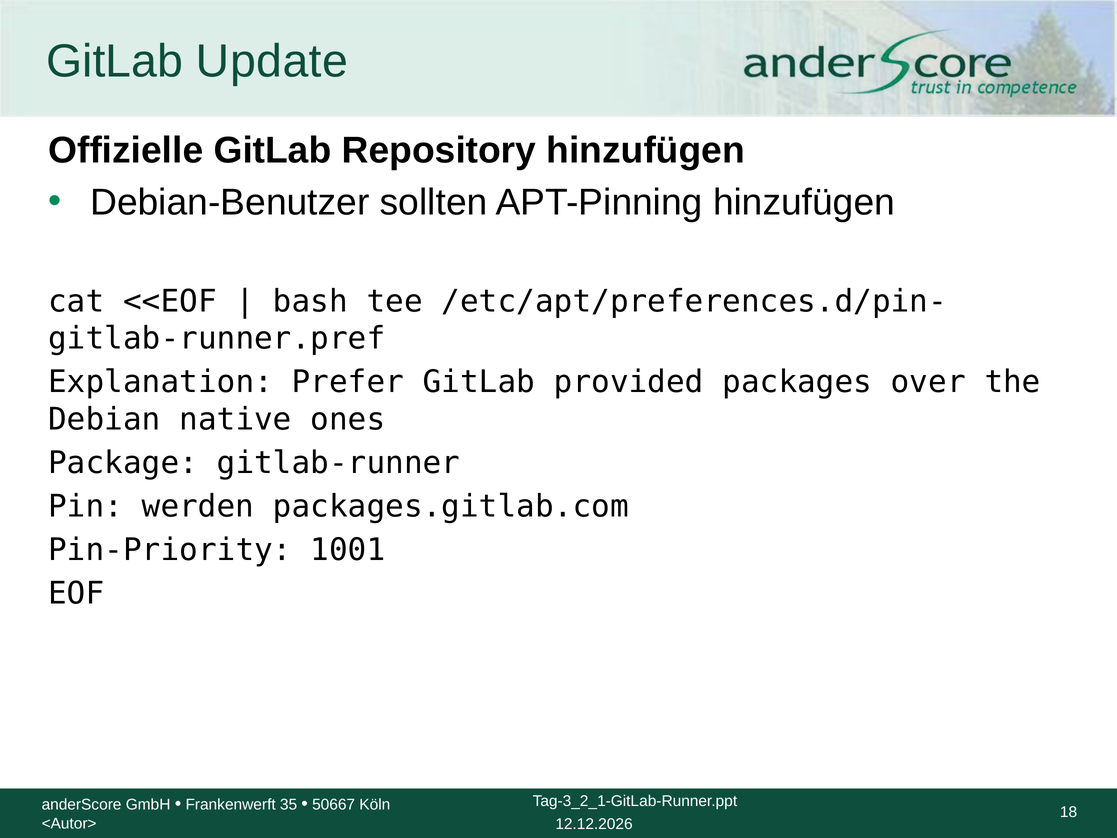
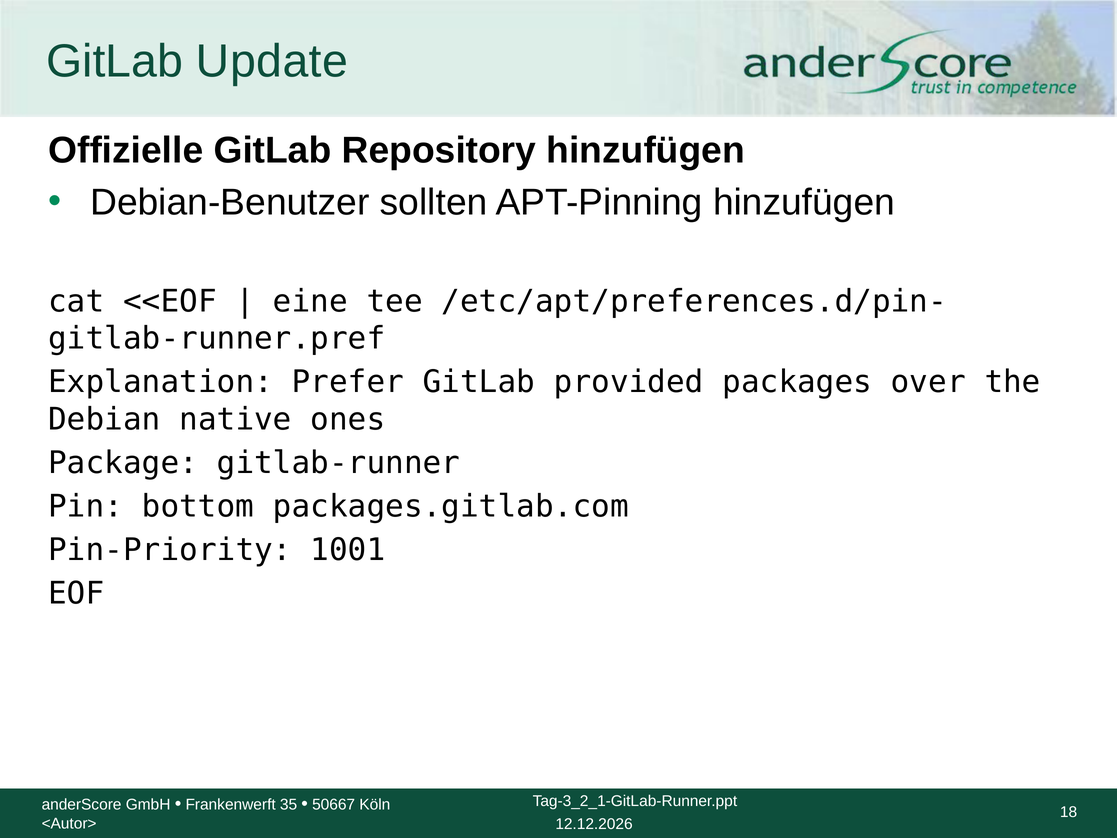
bash: bash -> eine (310, 301)
werden: werden -> bottom (198, 506)
